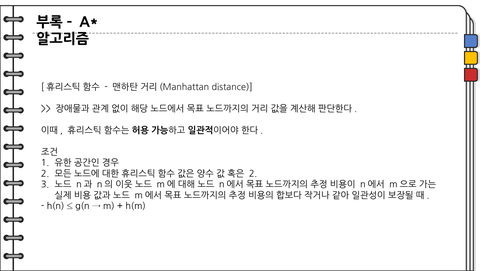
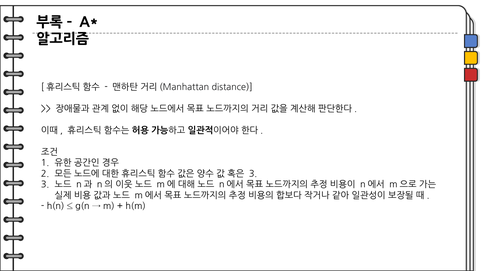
2: 2 -> 3 (253, 174)
